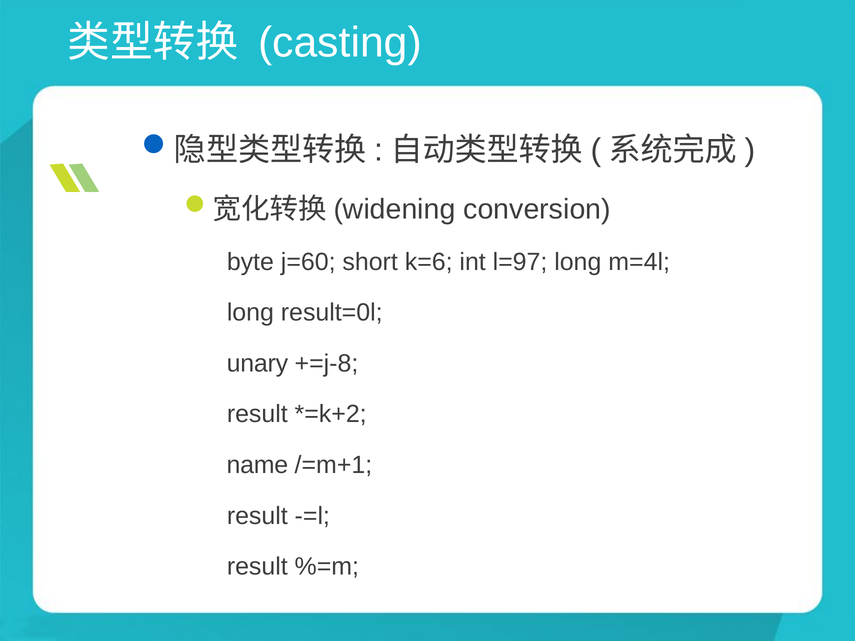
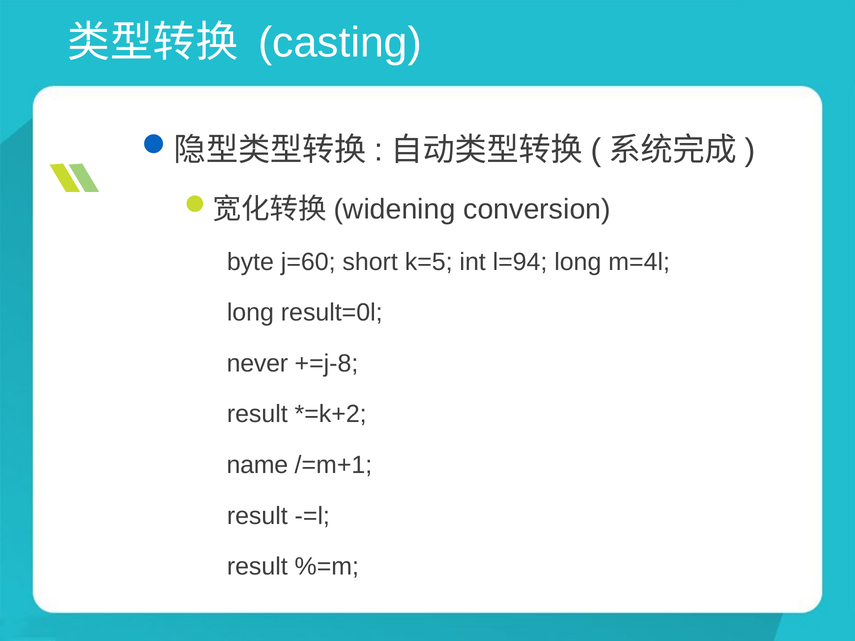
k=6: k=6 -> k=5 (429, 262)
l=97: l=97 -> l=94 (520, 262)
unary: unary -> never (257, 364)
